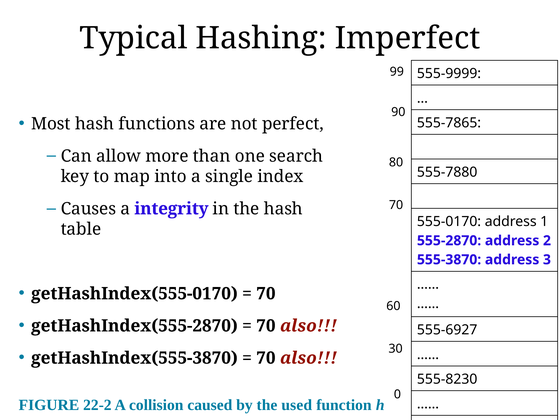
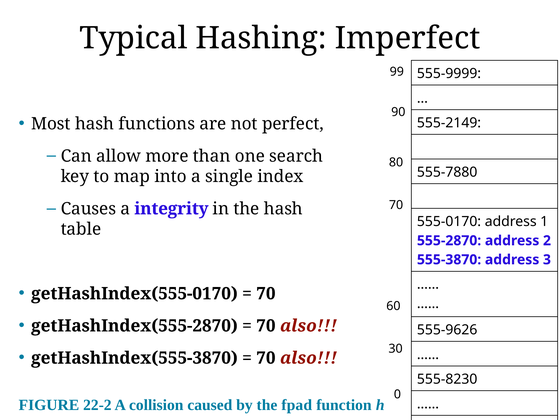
555-7865: 555-7865 -> 555-2149 (449, 123)
555-6927: 555-6927 -> 555-9626 (447, 330)
used: used -> fpad (297, 405)
